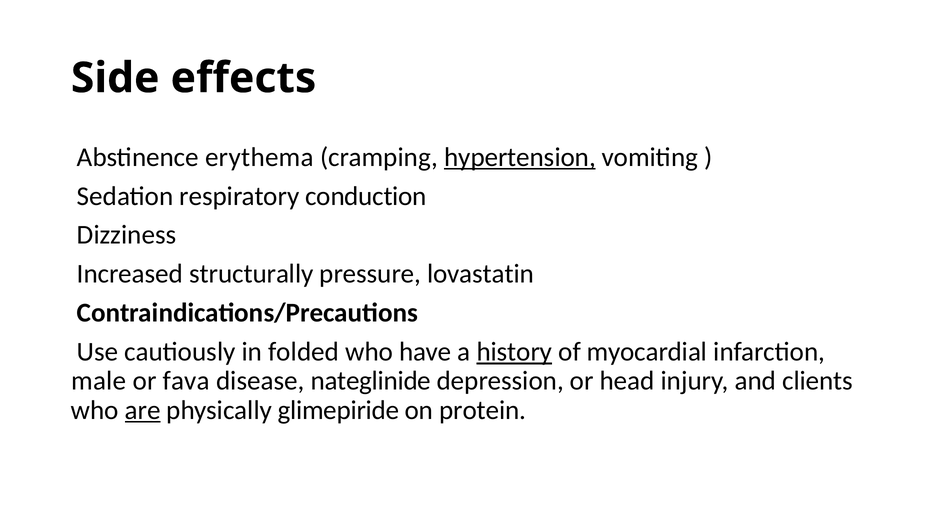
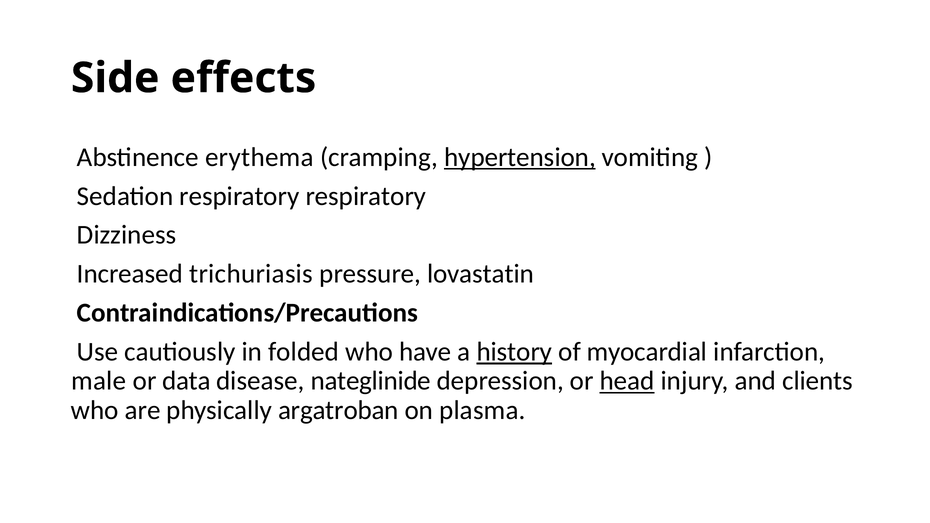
respiratory conduction: conduction -> respiratory (366, 196)
structurally: structurally -> trichuriasis (251, 274)
fava: fava -> data (187, 381)
head underline: none -> present (627, 381)
are underline: present -> none (143, 410)
glimepiride: glimepiride -> argatroban (338, 410)
protein: protein -> plasma (482, 410)
